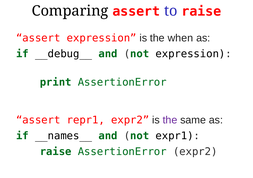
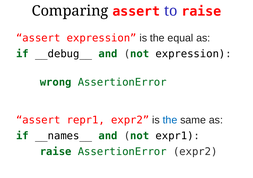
when: when -> equal (180, 38)
print: print -> wrong (56, 82)
the colour: purple -> blue (170, 120)
